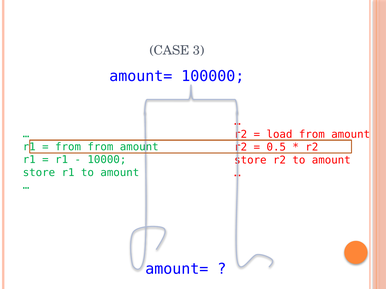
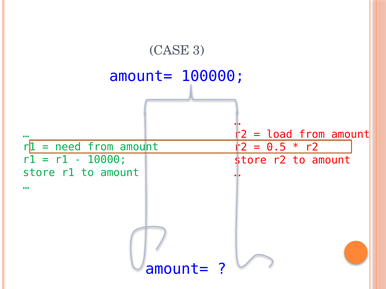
from: from -> need (68, 147)
